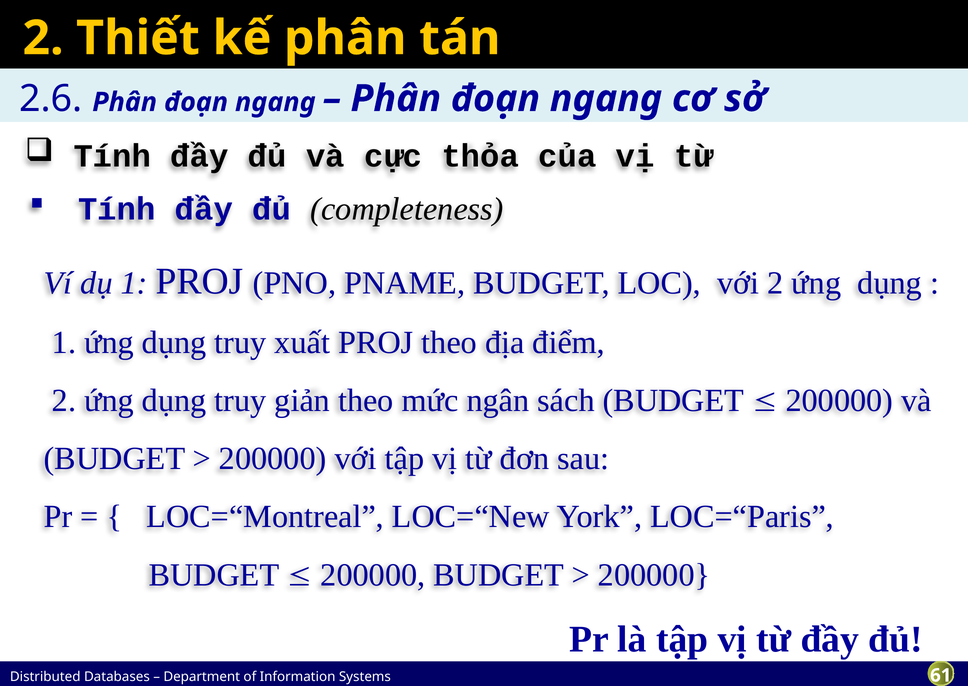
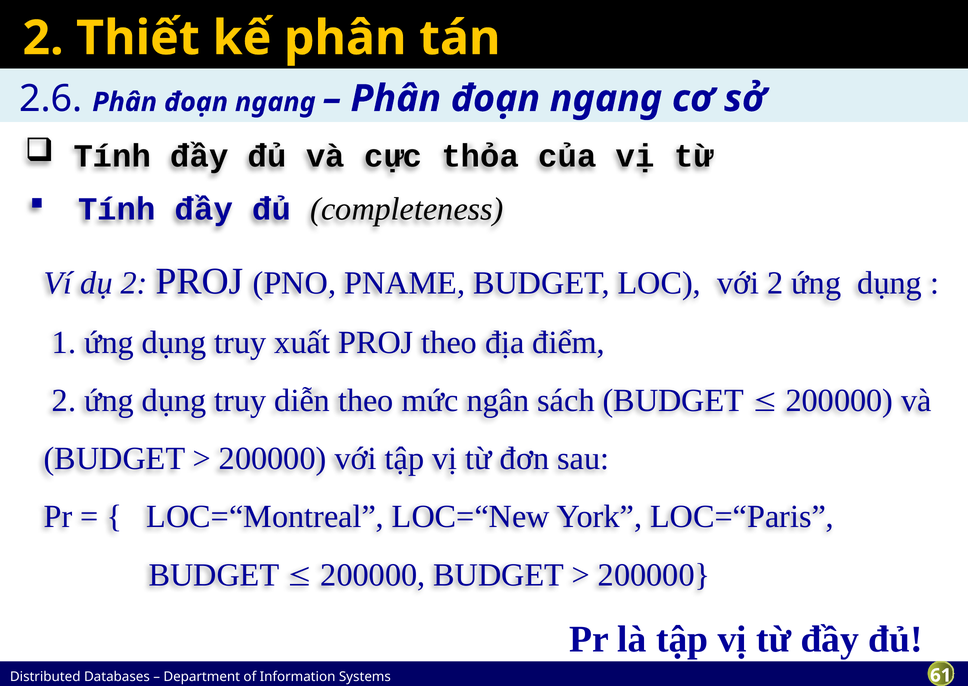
dụ 1: 1 -> 2 (134, 283)
giản: giản -> diễn (302, 401)
